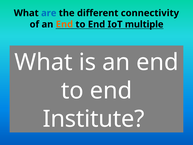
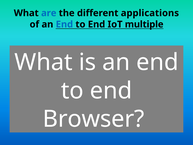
connectivity: connectivity -> applications (150, 13)
End colour: orange -> blue (64, 24)
Institute: Institute -> Browser (93, 119)
